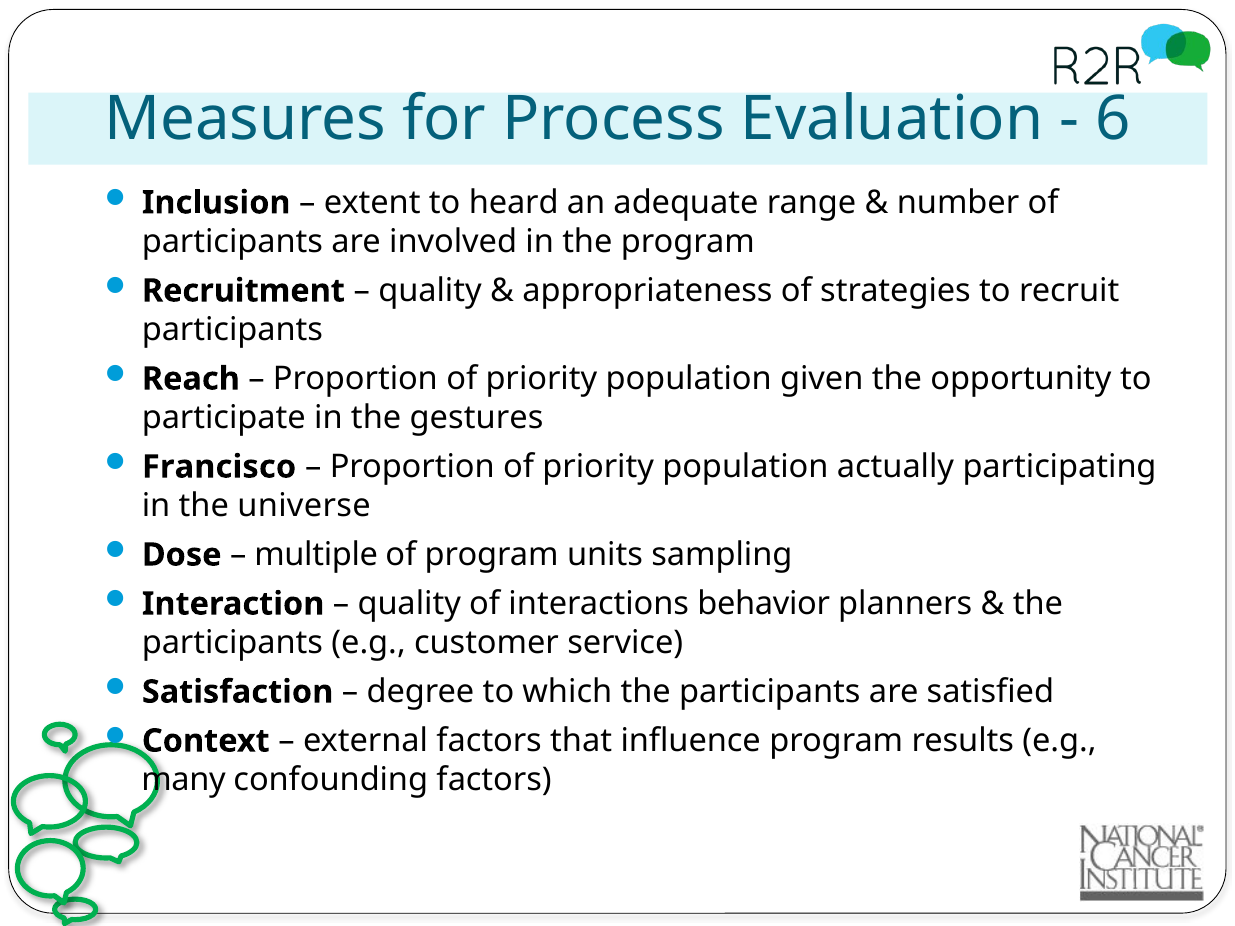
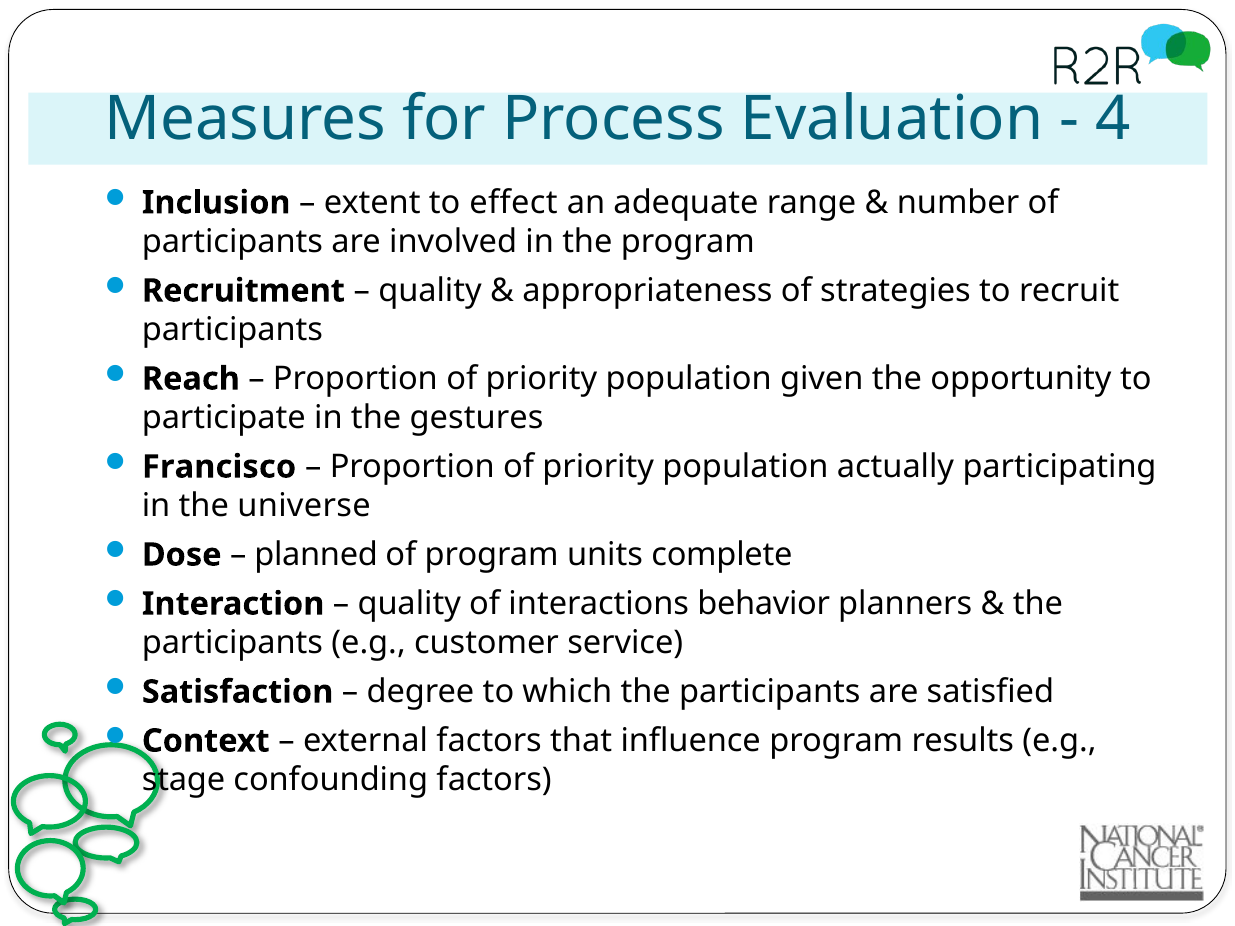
6: 6 -> 4 (1113, 120)
heard: heard -> effect (513, 203)
multiple: multiple -> planned (316, 555)
sampling: sampling -> complete (722, 555)
many: many -> stage (184, 780)
